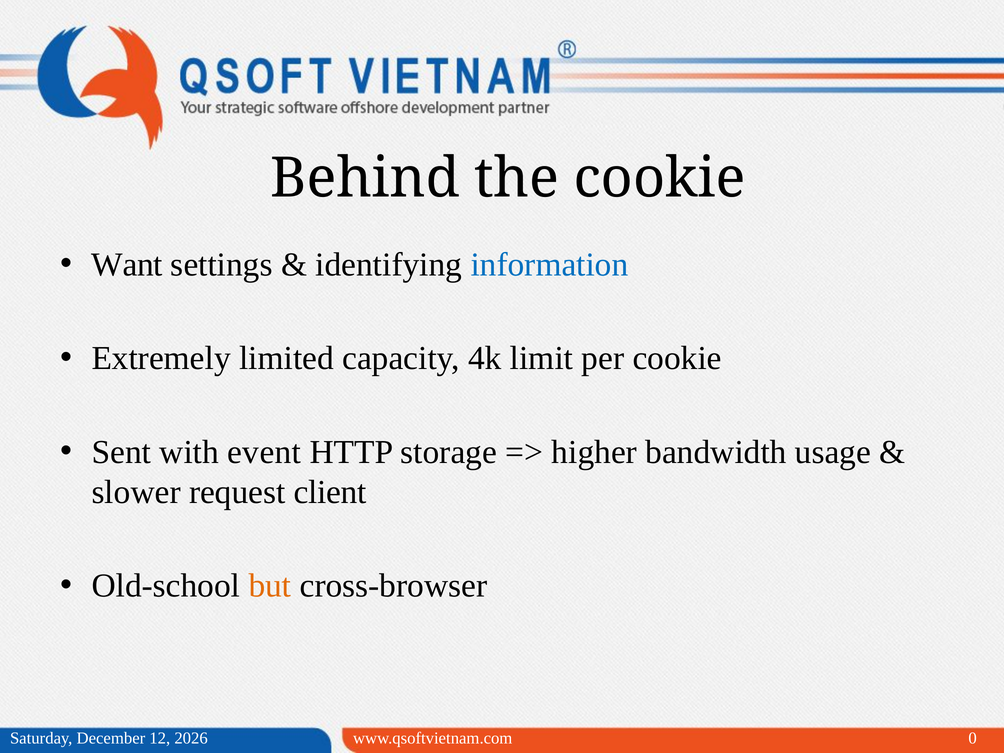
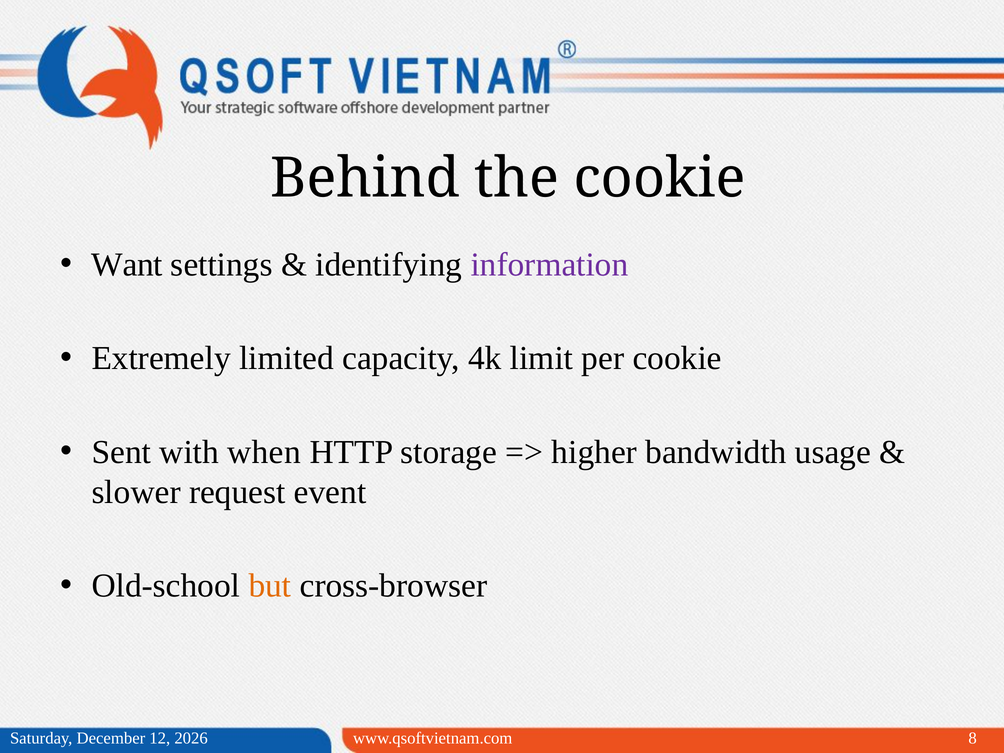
information colour: blue -> purple (549, 265)
event: event -> when (264, 452)
client: client -> event (330, 492)
0: 0 -> 8 (973, 738)
